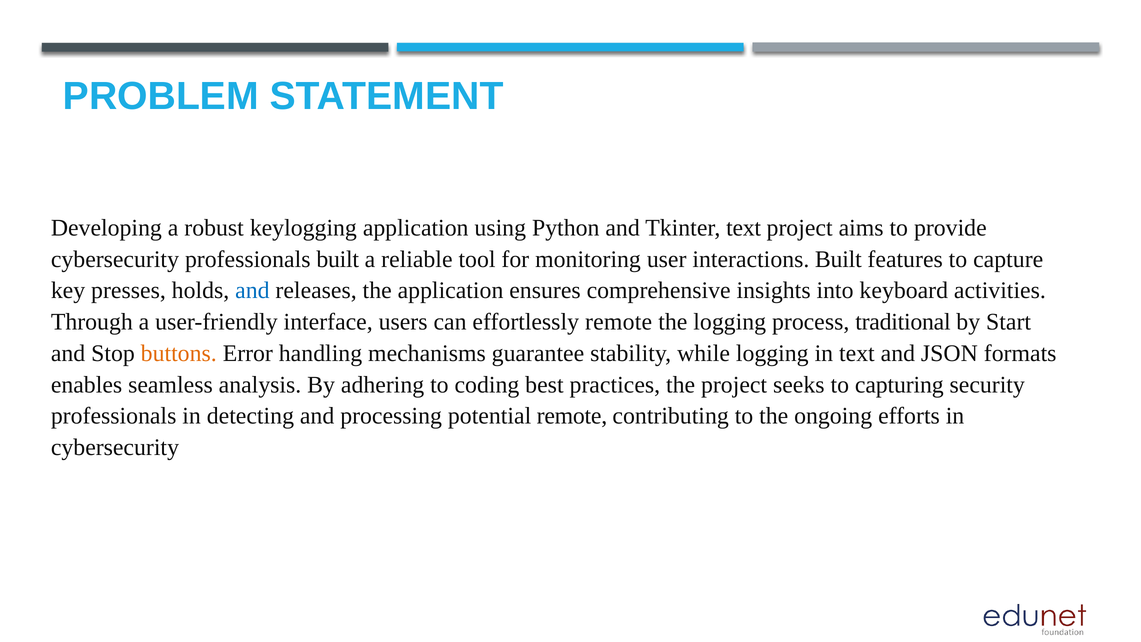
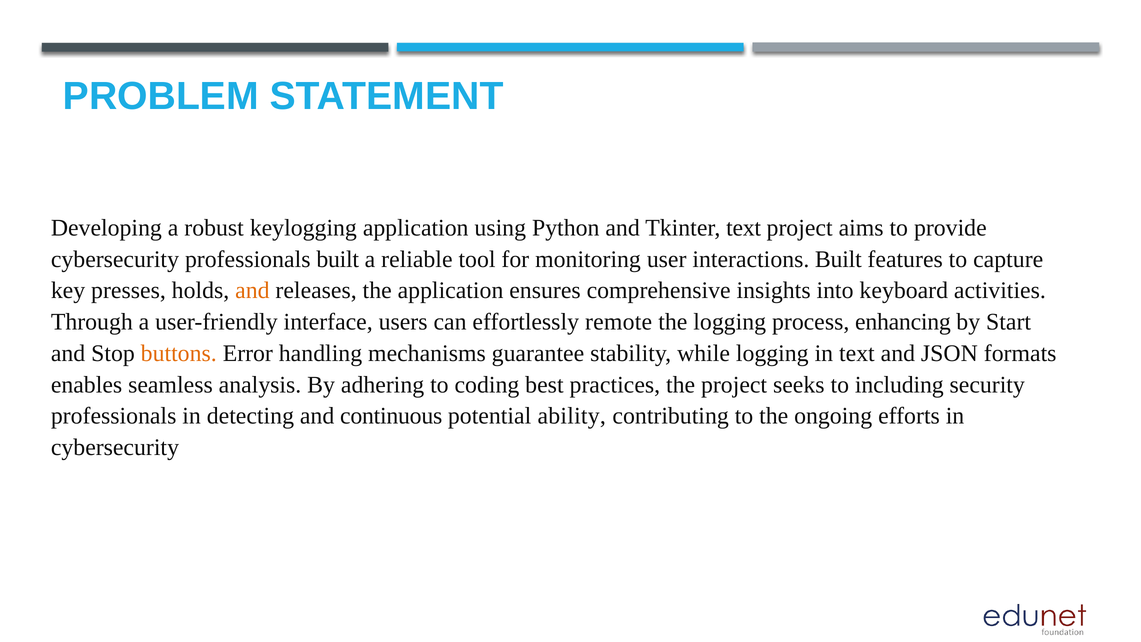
and colour: blue -> orange (252, 291)
traditional: traditional -> enhancing (903, 322)
capturing: capturing -> including (899, 385)
processing: processing -> continuous (391, 416)
potential remote: remote -> ability (572, 416)
